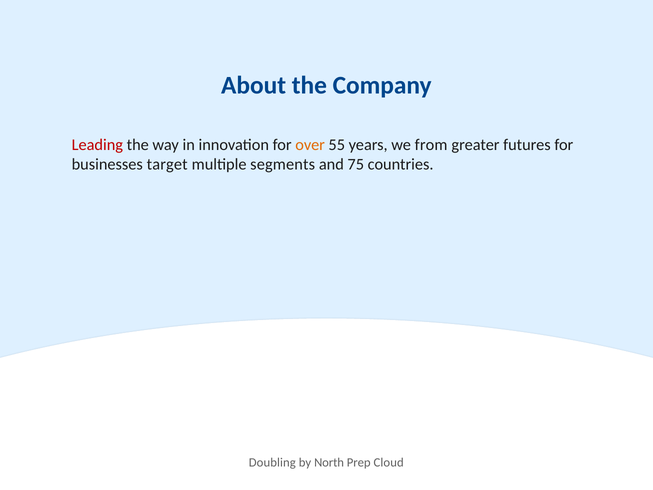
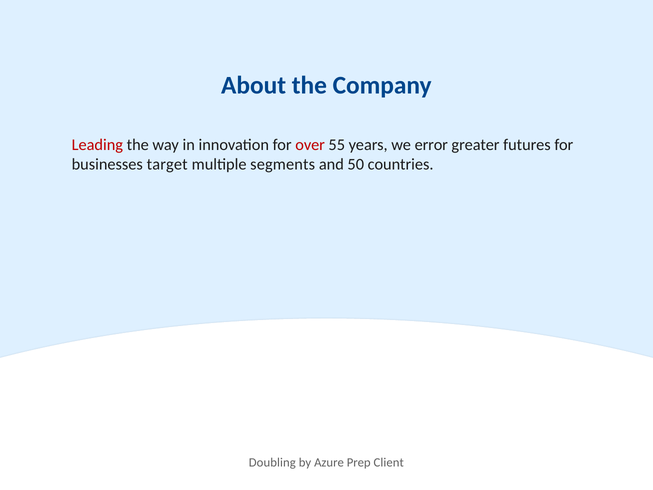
over colour: orange -> red (310, 145)
from: from -> error (431, 145)
75: 75 -> 50 (356, 164)
North: North -> Azure (329, 462)
Cloud: Cloud -> Client (389, 462)
